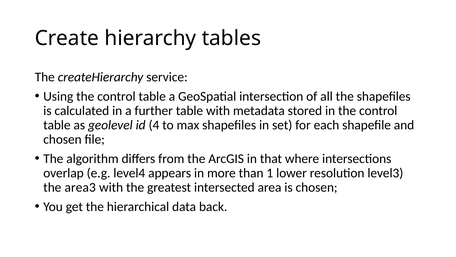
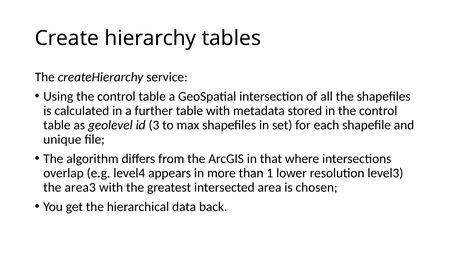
4: 4 -> 3 (154, 125)
chosen: chosen -> unique (62, 139)
